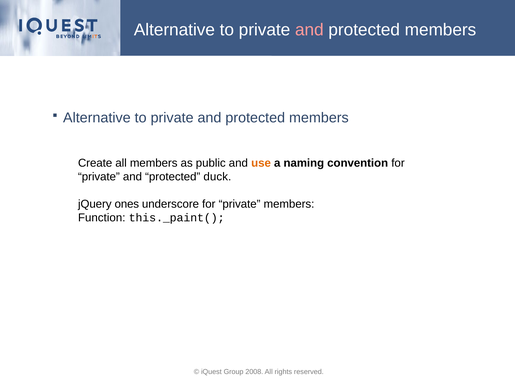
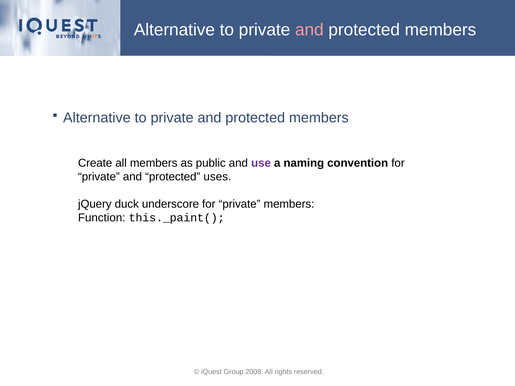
use colour: orange -> purple (261, 163)
duck: duck -> uses (217, 177)
ones: ones -> duck (127, 204)
